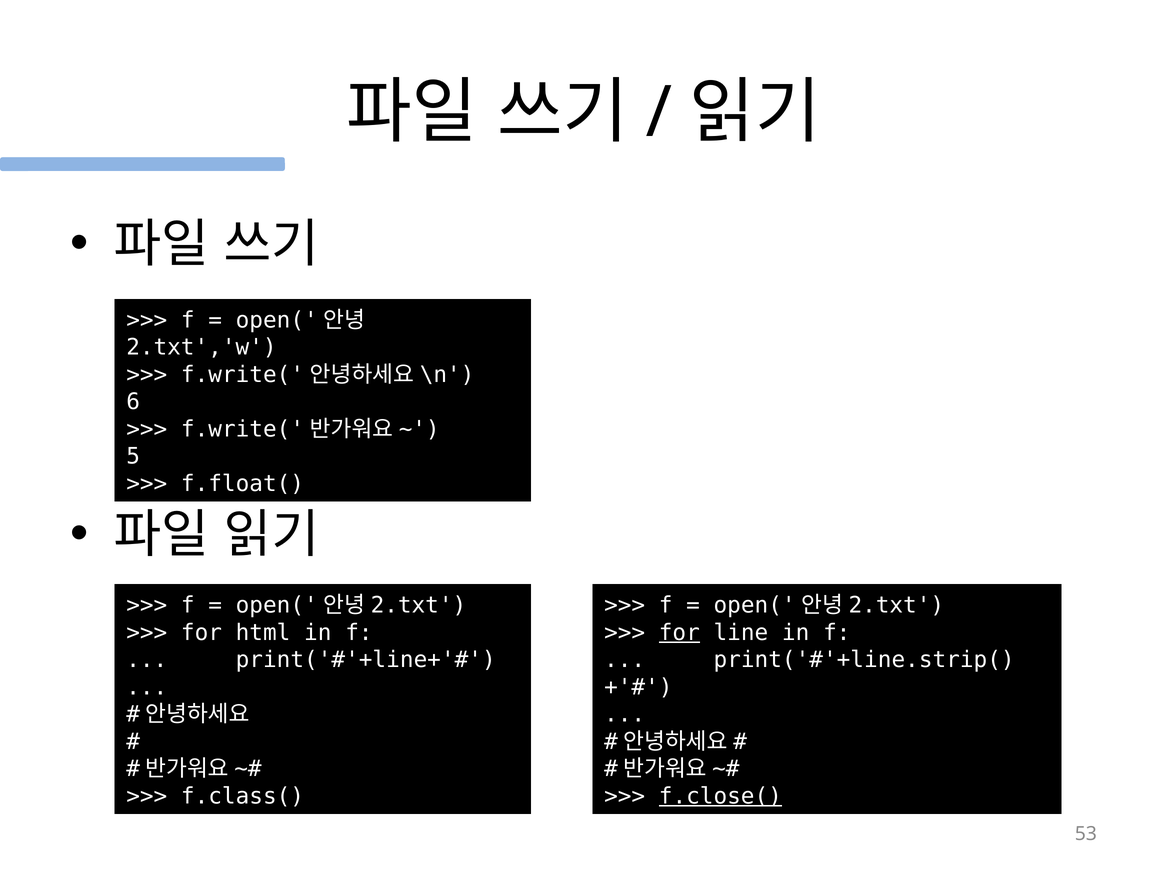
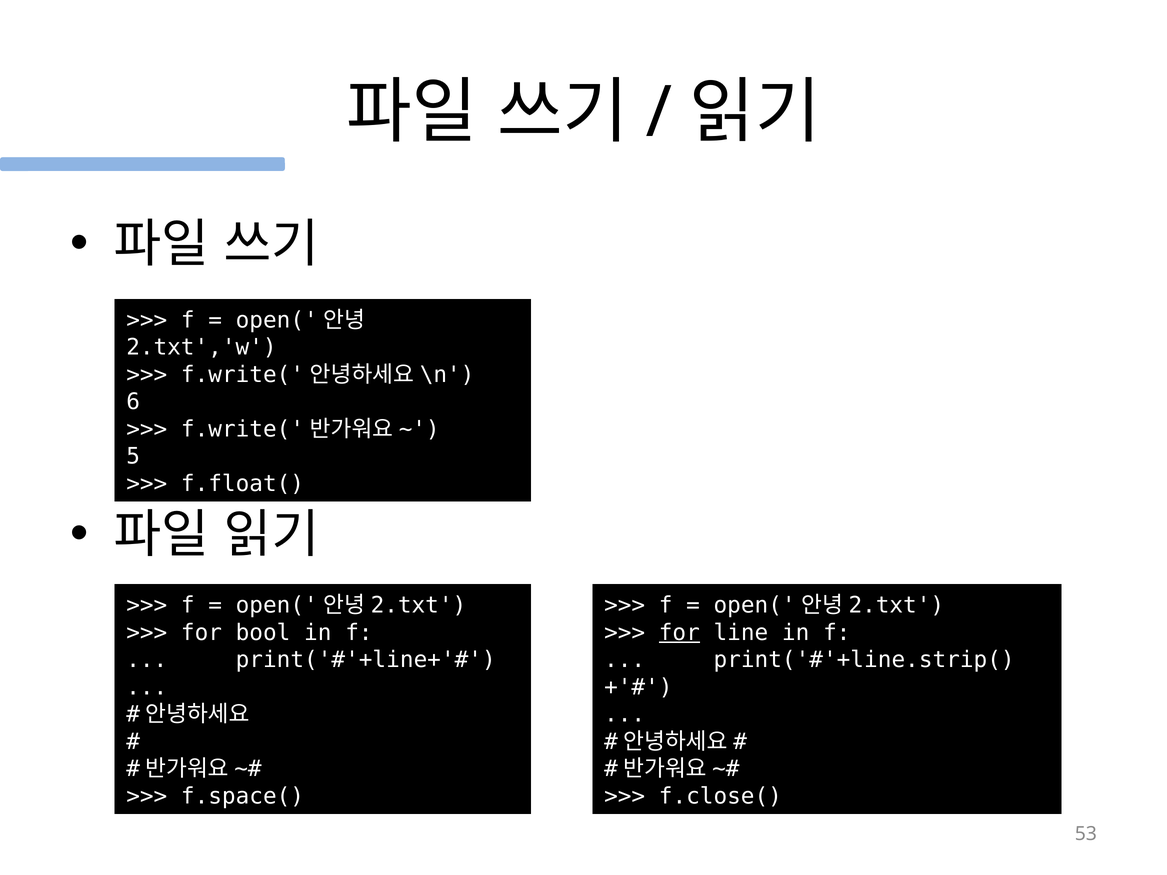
html: html -> bool (263, 633)
f.class(: f.class( -> f.space( (242, 796)
f.close( underline: present -> none (720, 796)
